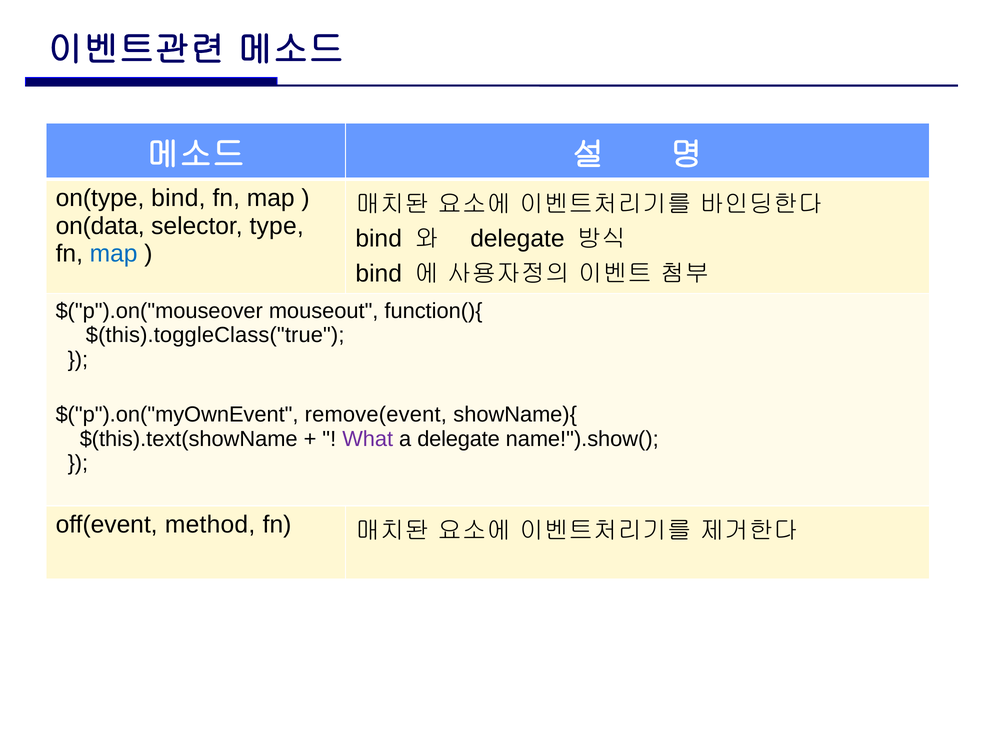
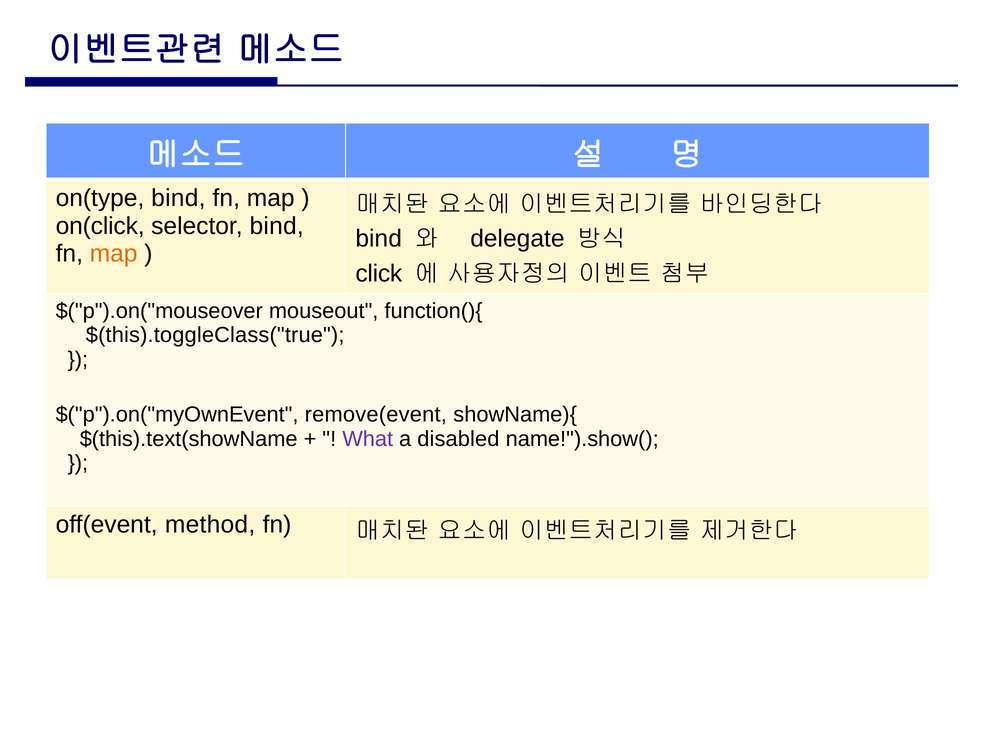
on(data: on(data -> on(click (100, 226)
selector type: type -> bind (277, 226)
map colour: blue -> orange (114, 253)
bind: bind -> click (379, 274)
a delegate: delegate -> disabled (458, 439)
